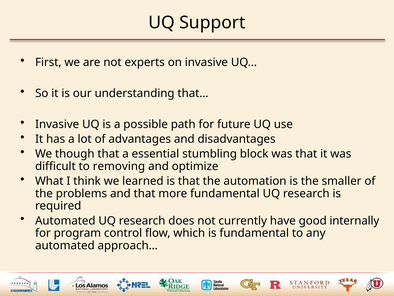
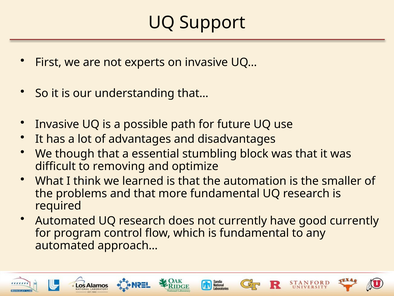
good internally: internally -> currently (354, 220)
